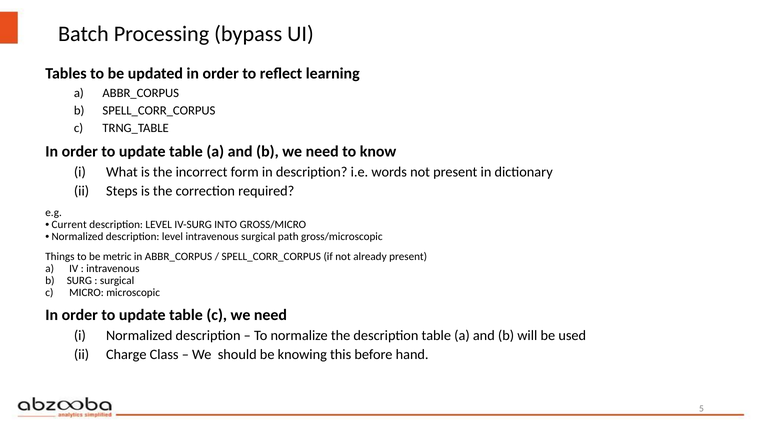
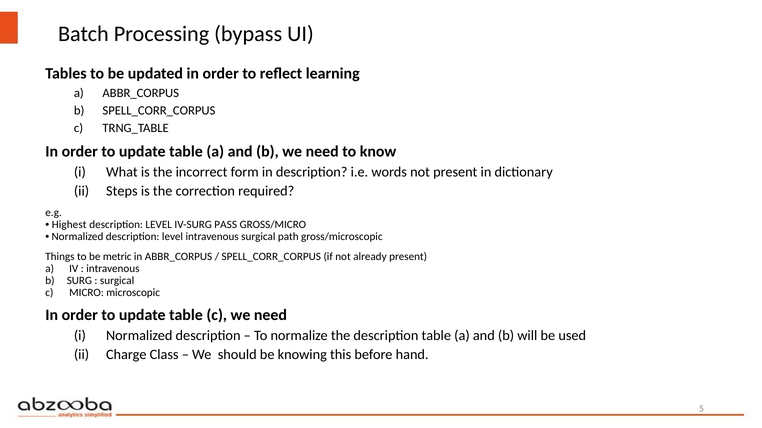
Current: Current -> Highest (69, 225)
INTO: INTO -> PASS (226, 225)
